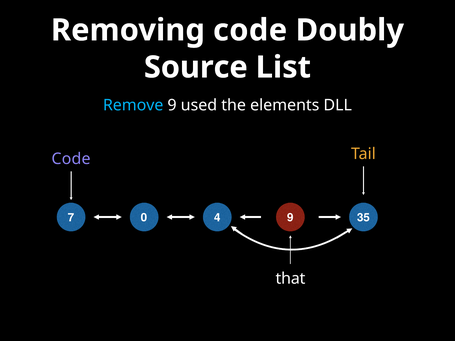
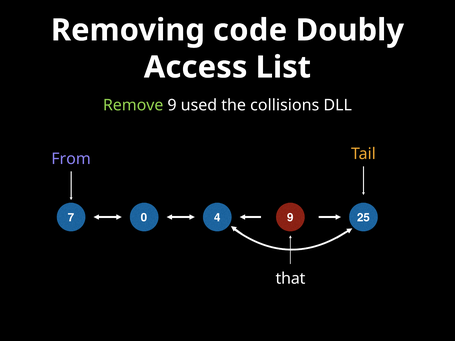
Source: Source -> Access (196, 67)
Remove colour: light blue -> light green (133, 105)
elements: elements -> collisions (285, 105)
Code: Code -> From (71, 159)
35: 35 -> 25 (363, 218)
